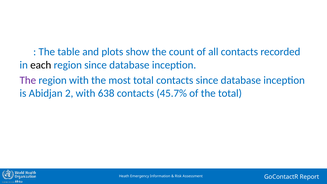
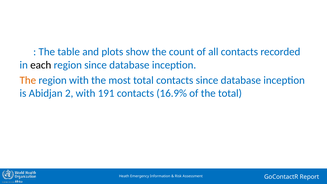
The colour: purple -> orange (28, 80)
638: 638 -> 191 (106, 93)
45.7%: 45.7% -> 16.9% (172, 93)
